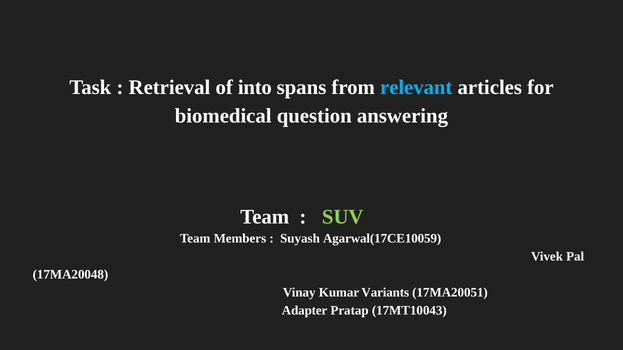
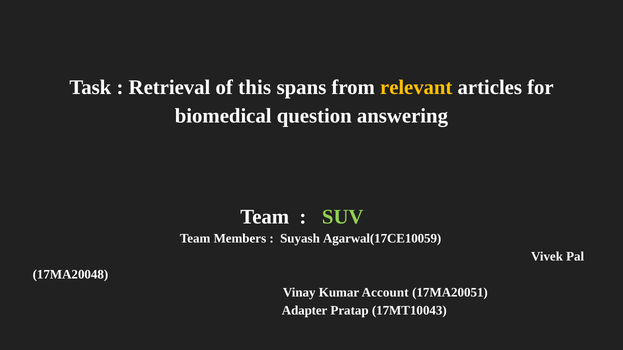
into: into -> this (255, 87)
relevant colour: light blue -> yellow (416, 87)
Variants: Variants -> Account (385, 293)
